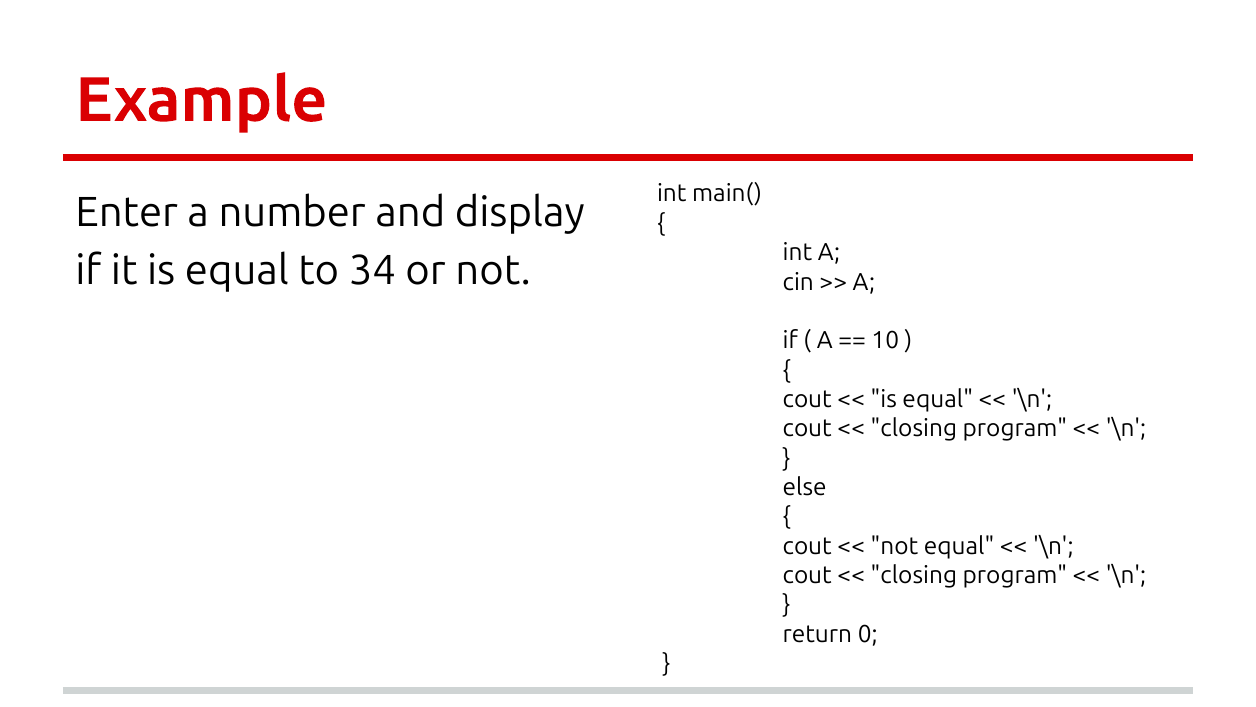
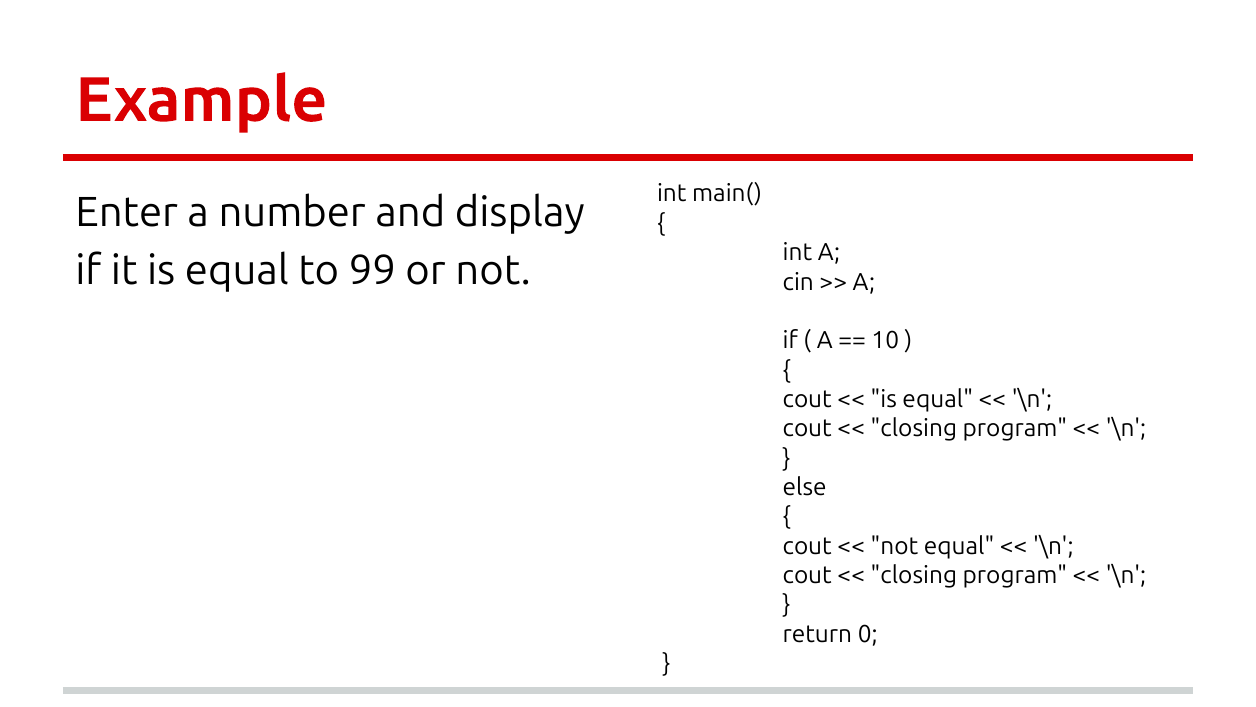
34: 34 -> 99 (372, 271)
